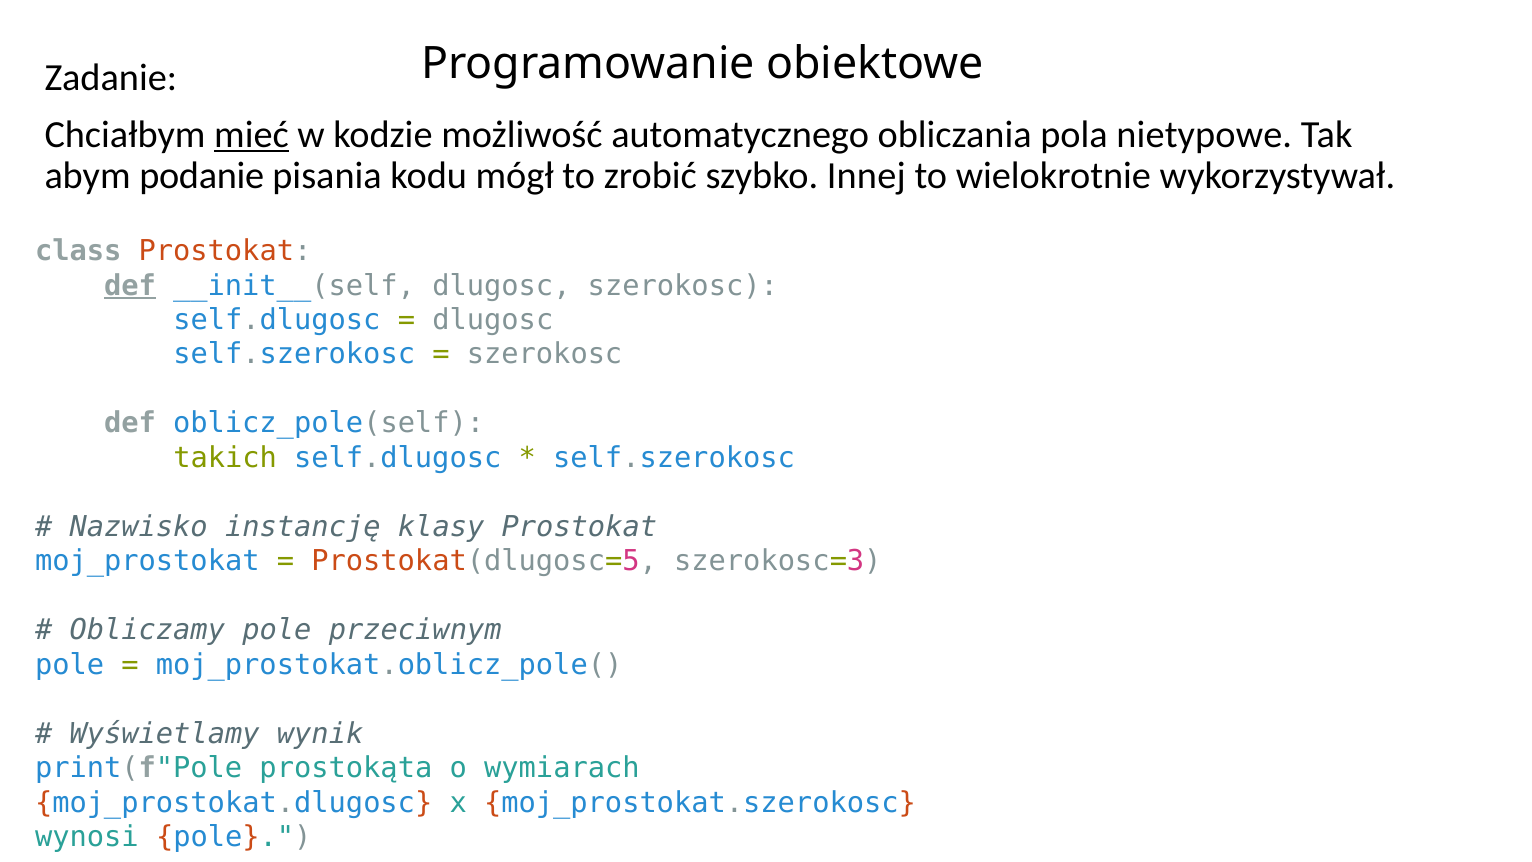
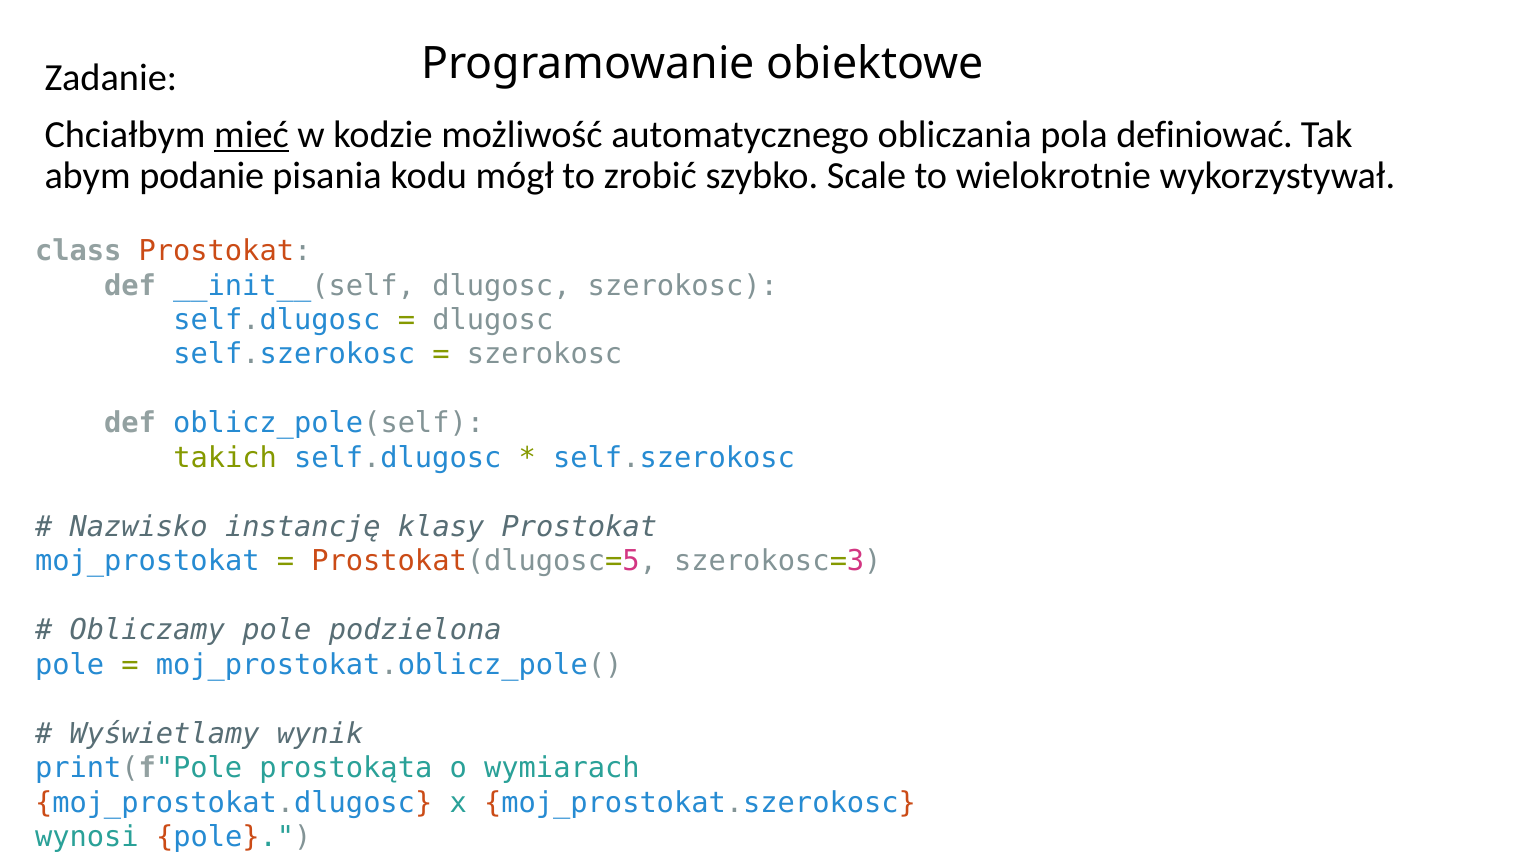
nietypowe: nietypowe -> definiować (1205, 135)
Innej: Innej -> Scale (866, 176)
def underline: present -> none (130, 285)
przeciwnym: przeciwnym -> podzielona (415, 630)
